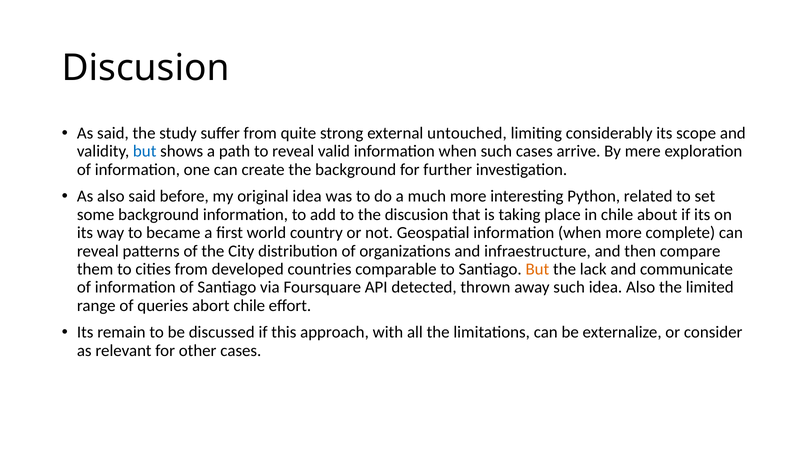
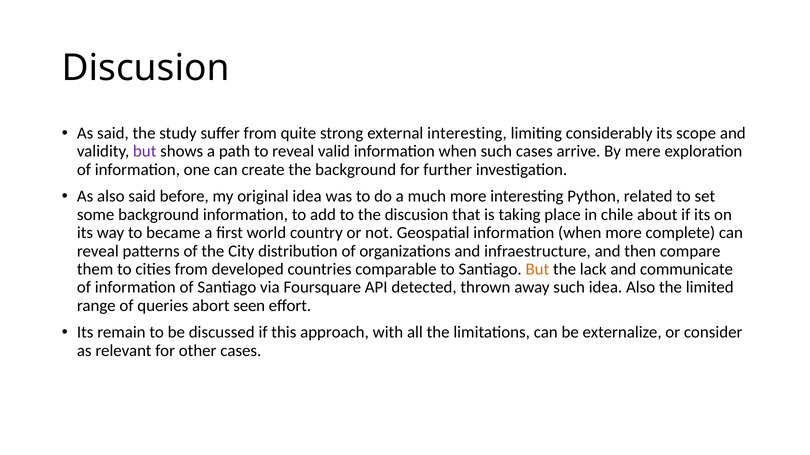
external untouched: untouched -> interesting (467, 133)
but colour: blue -> purple (145, 152)
abort chile: chile -> seen (249, 306)
